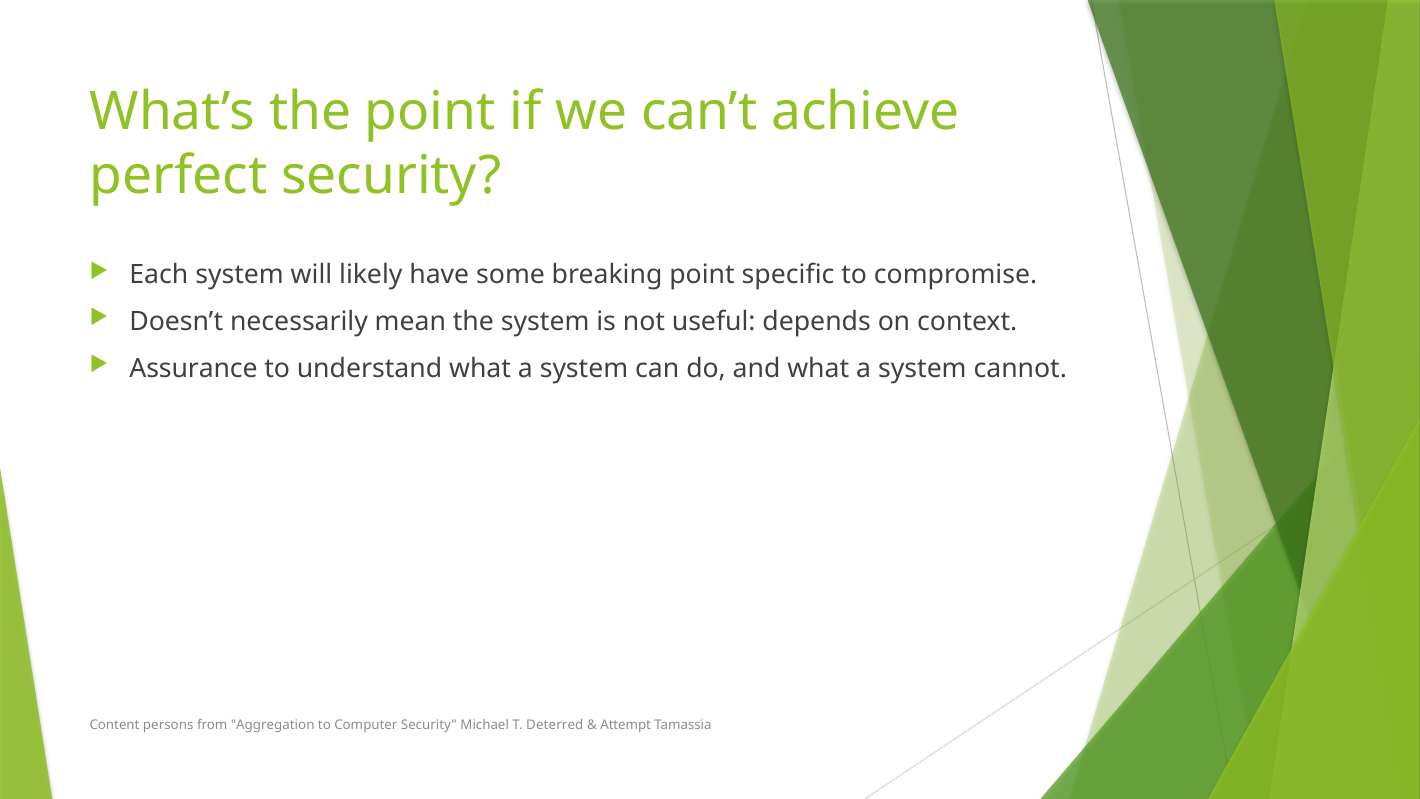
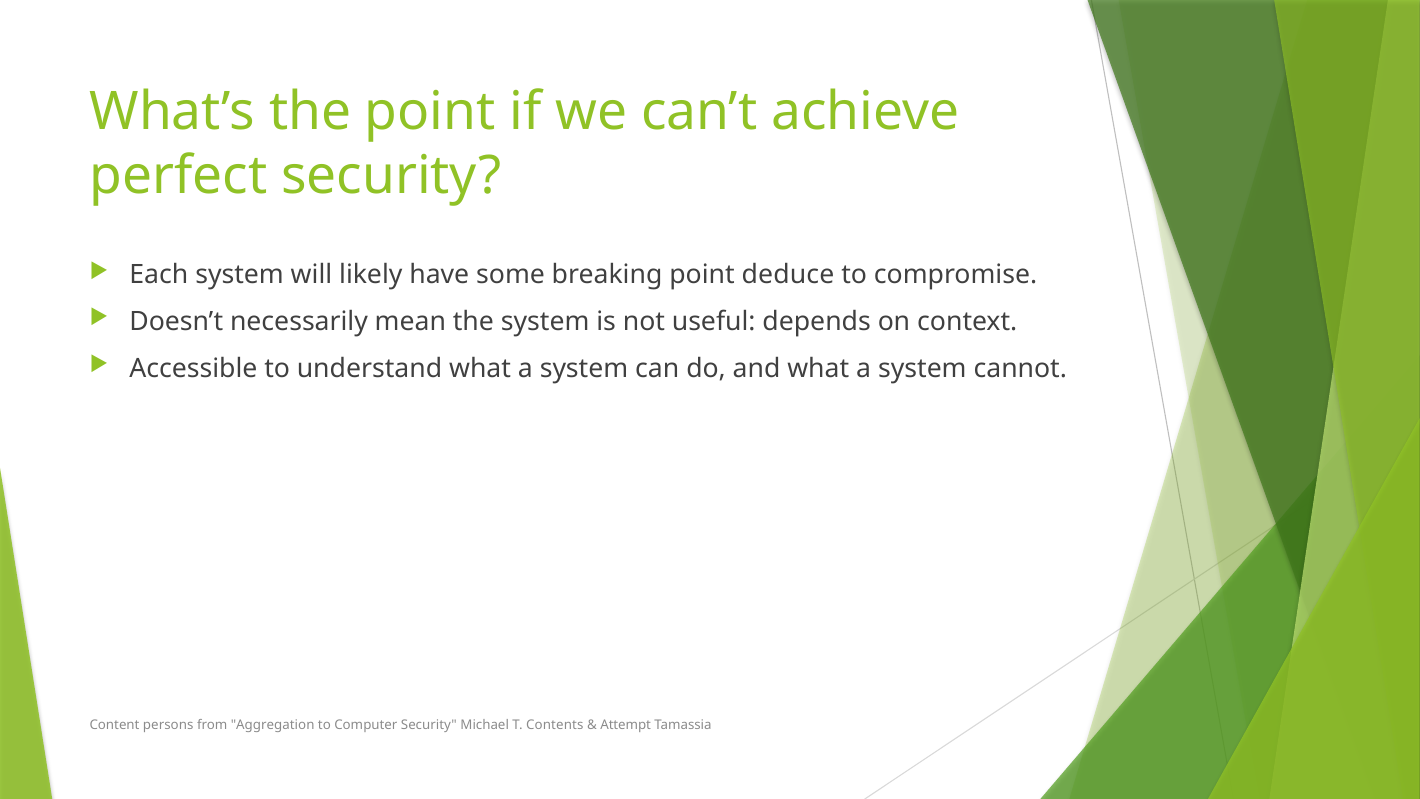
specific: specific -> deduce (788, 275)
Assurance: Assurance -> Accessible (193, 368)
Deterred: Deterred -> Contents (555, 725)
